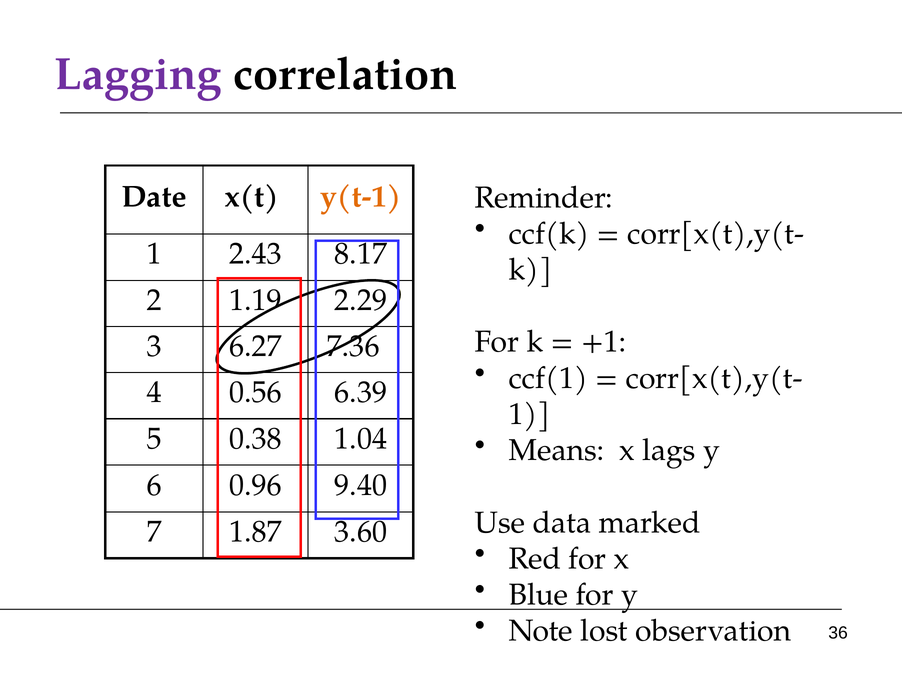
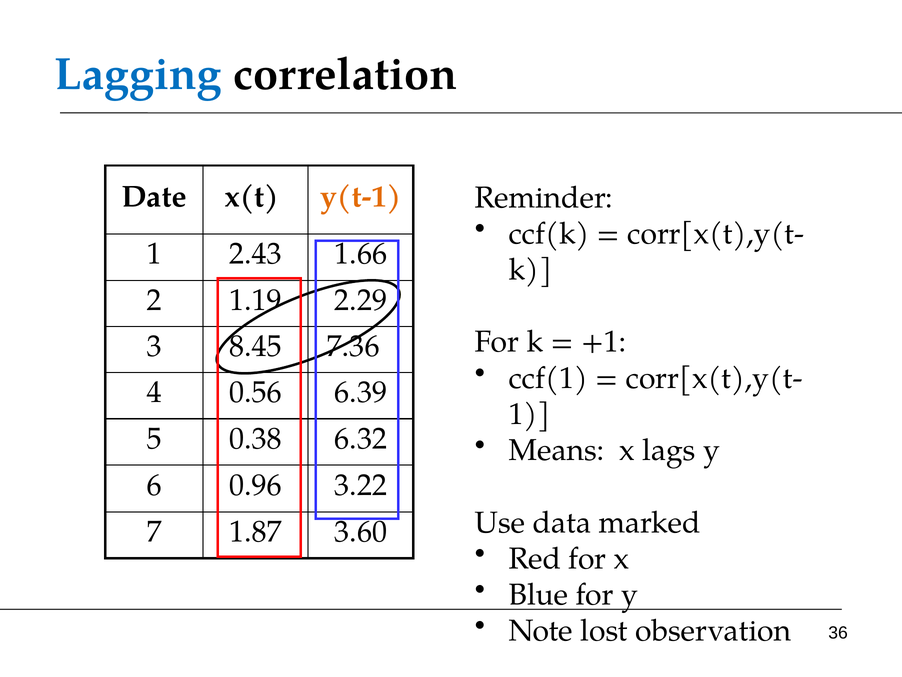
Lagging colour: purple -> blue (138, 75)
8.17: 8.17 -> 1.66 (361, 254)
6.27: 6.27 -> 8.45 (256, 346)
1.04: 1.04 -> 6.32 (361, 438)
9.40: 9.40 -> 3.22 (361, 485)
